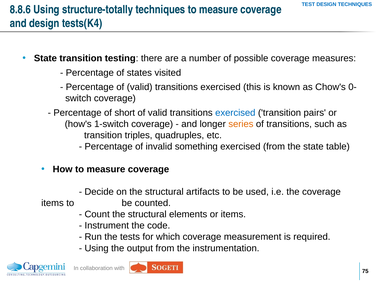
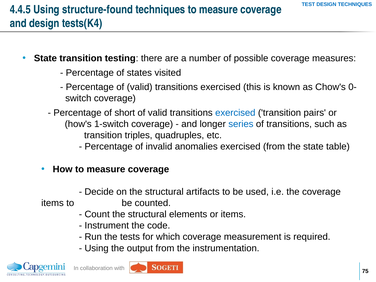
8.8.6: 8.8.6 -> 4.4.5 (20, 10)
structure-totally: structure-totally -> structure-found (98, 10)
series colour: orange -> blue (241, 124)
something: something -> anomalies (196, 147)
